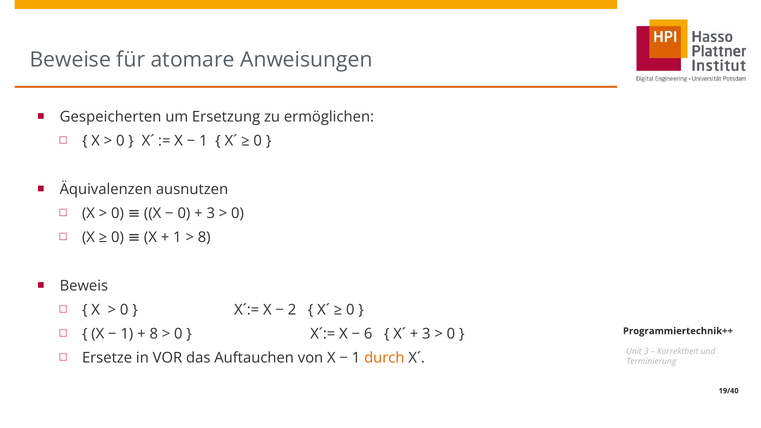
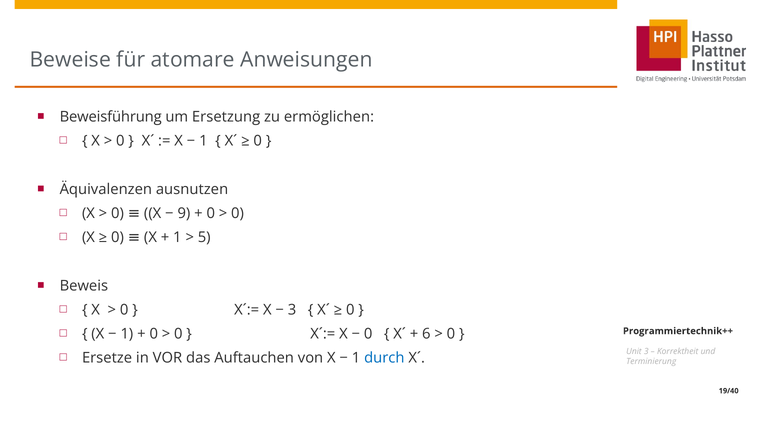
Gespeicherten: Gespeicherten -> Beweisführung (111, 117)
0: 0 -> 9 (184, 213)
3: 3 -> 0 (211, 213)
8: 8 -> 5 (204, 237)
2: 2 -> 3 (292, 310)
8: 8 -> 0 (154, 334)
6: 6 -> 0 (368, 334)
3: 3 -> 6 (426, 334)
durch colour: orange -> blue (384, 358)
